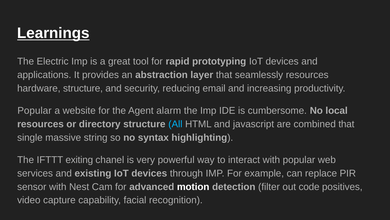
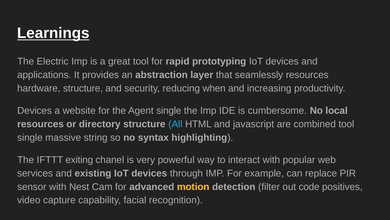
email: email -> when (214, 88)
Popular: Popular -> Devices (35, 110)
Agent alarm: alarm -> single (169, 110)
combined that: that -> tool (346, 124)
motion colour: white -> yellow (193, 186)
